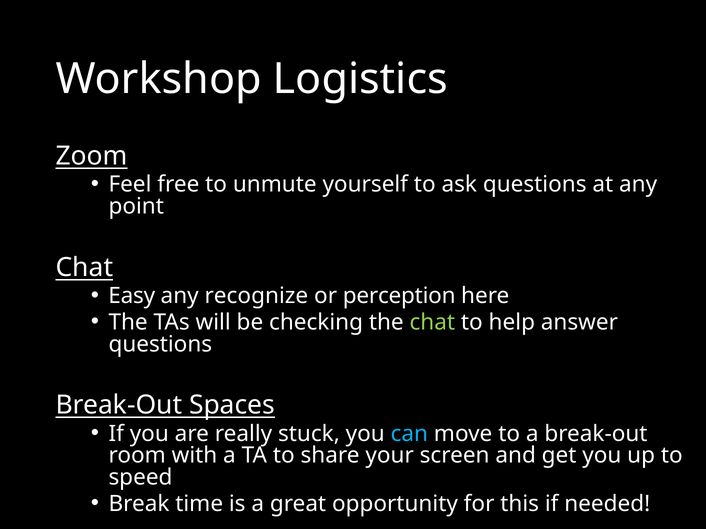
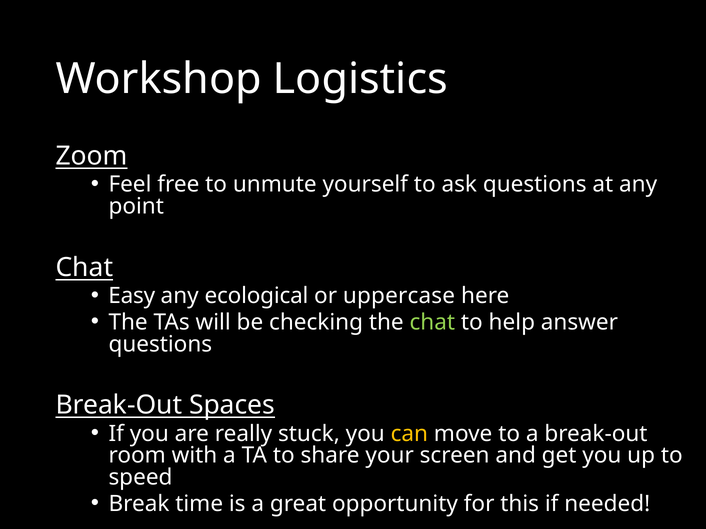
recognize: recognize -> ecological (256, 296)
perception: perception -> uppercase (399, 296)
can colour: light blue -> yellow (409, 434)
